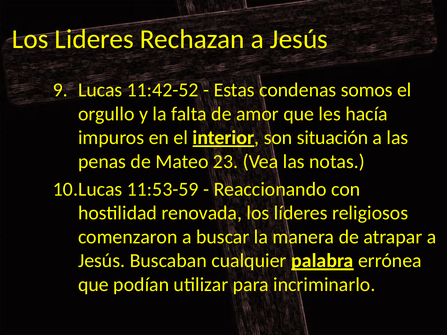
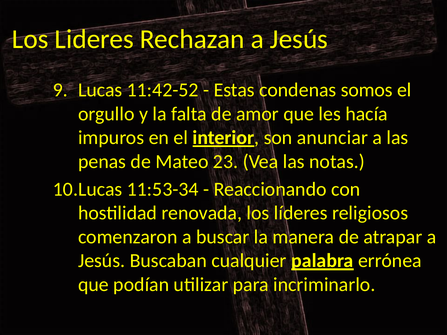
situación: situación -> anunciar (332, 138)
11:53-59: 11:53-59 -> 11:53-34 (163, 189)
